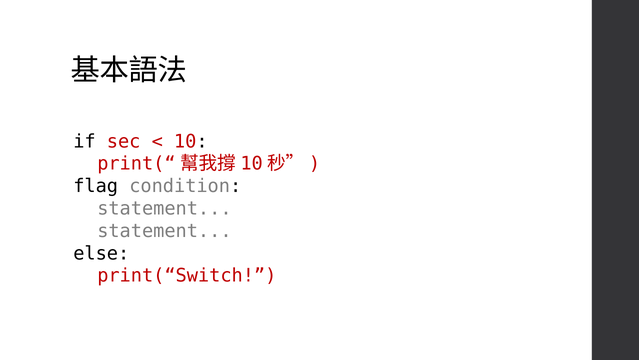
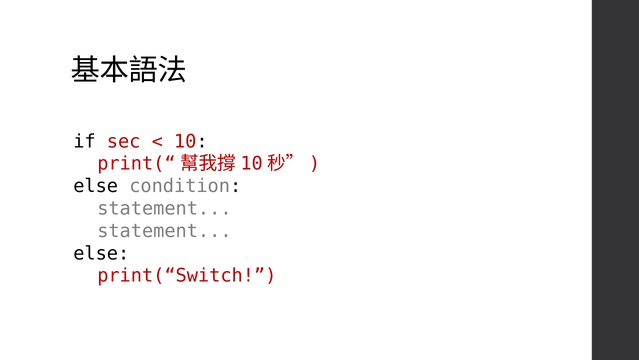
flag: flag -> else (96, 186)
